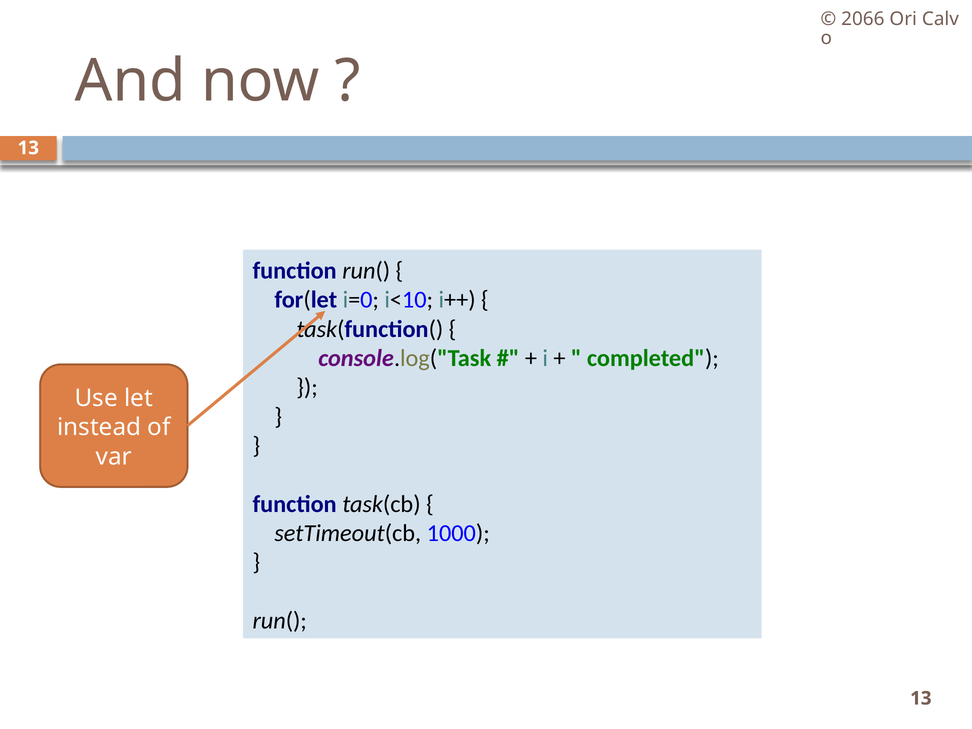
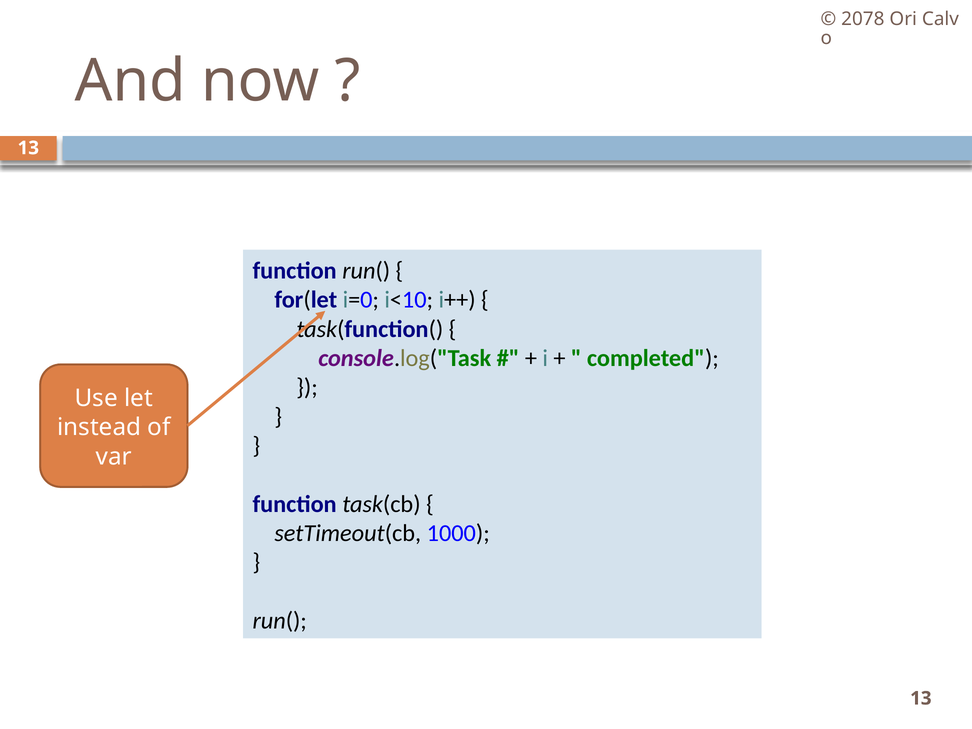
2066: 2066 -> 2078 (863, 19)
